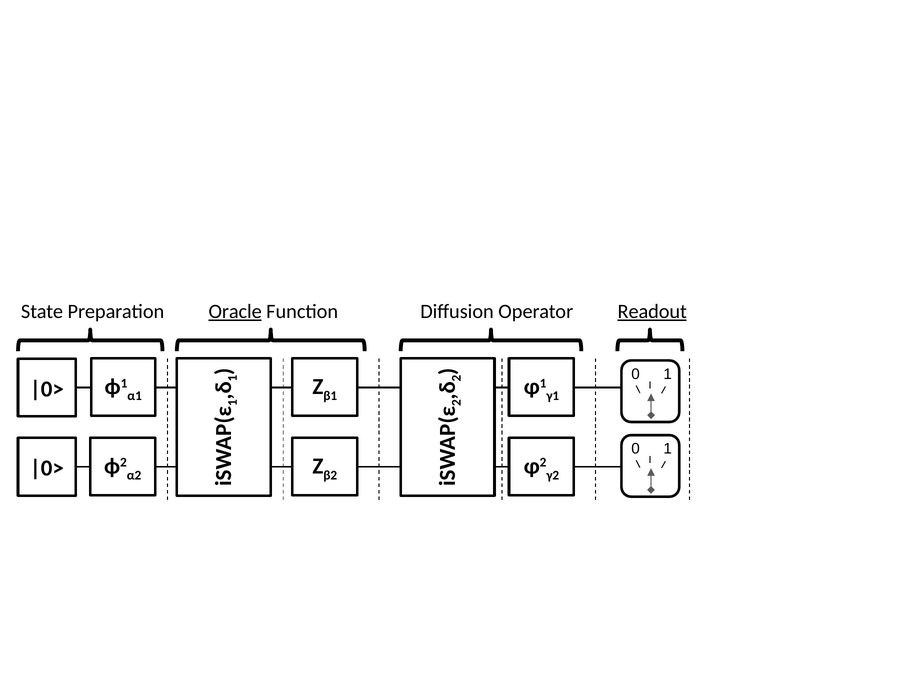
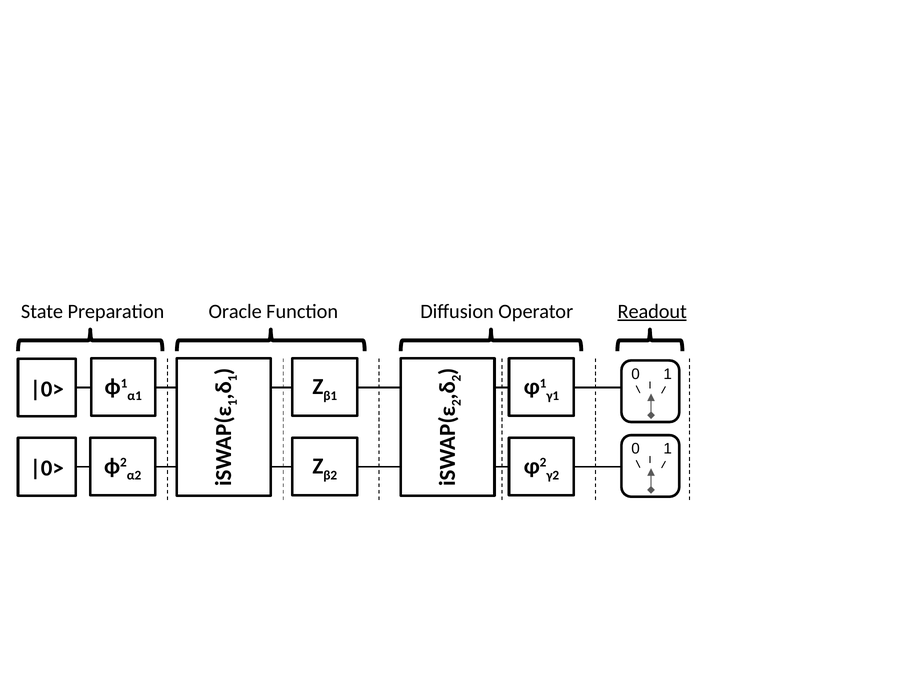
Oracle underline: present -> none (235, 311)
